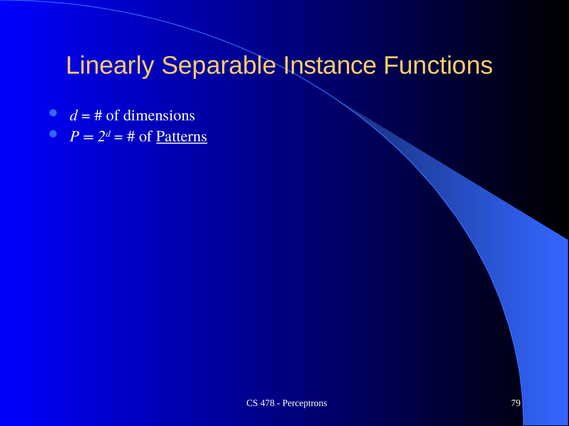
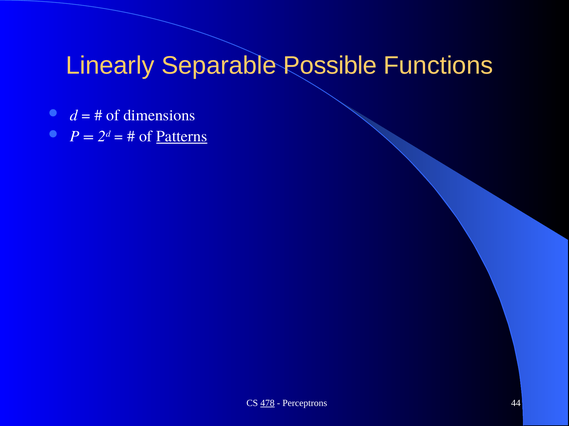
Instance: Instance -> Possible (330, 66)
478 underline: none -> present (267, 404)
79: 79 -> 44 (516, 404)
